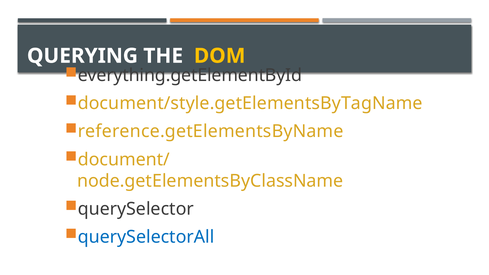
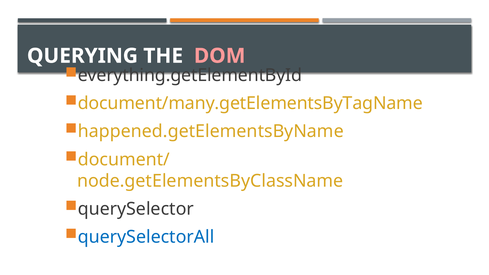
DOM colour: yellow -> pink (220, 56)
document/style.getElementsByTagName: document/style.getElementsByTagName -> document/many.getElementsByTagName (250, 103)
reference.getElementsByName: reference.getElementsByName -> happened.getElementsByName (211, 131)
